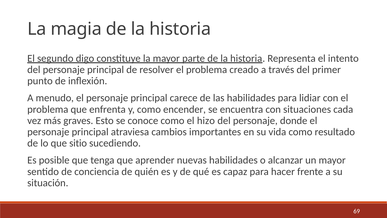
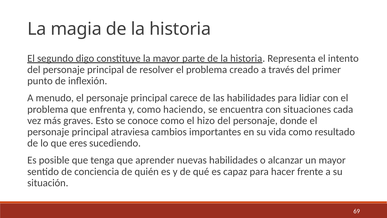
encender: encender -> haciendo (184, 109)
sitio: sitio -> eres (78, 143)
